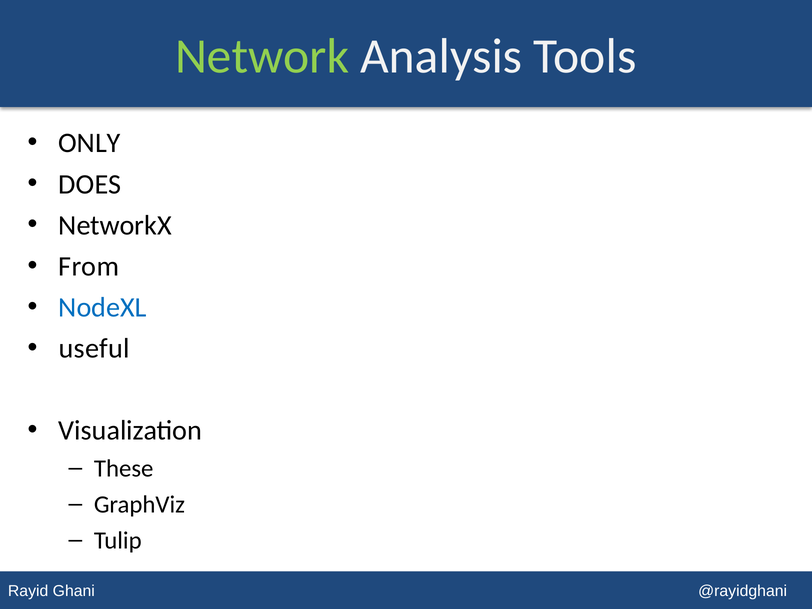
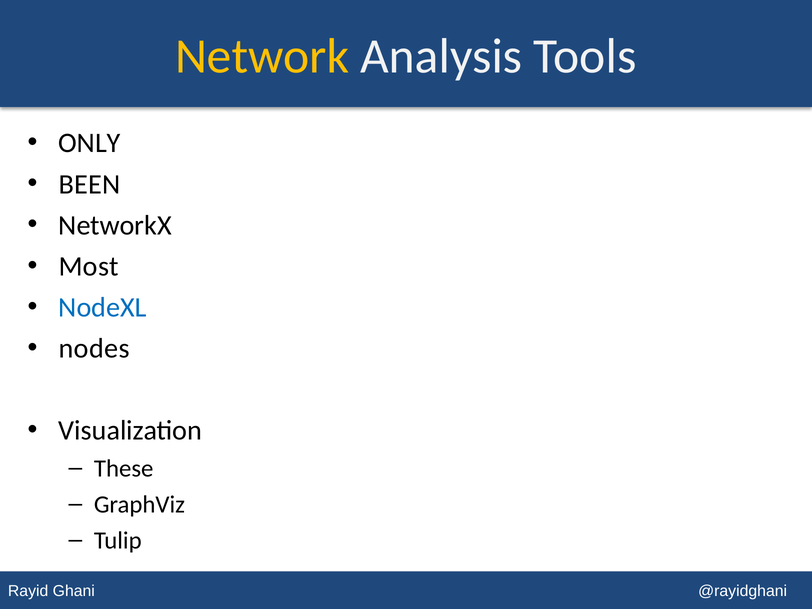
Network colour: light green -> yellow (262, 56)
DOES: DOES -> BEEN (90, 184)
From: From -> Most (89, 266)
useful: useful -> nodes (94, 348)
